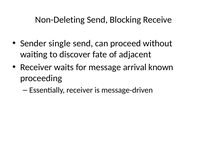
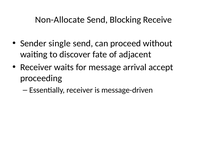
Non-Deleting: Non-Deleting -> Non-Allocate (60, 20)
known: known -> accept (161, 67)
